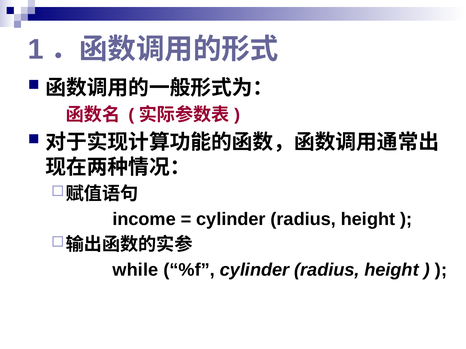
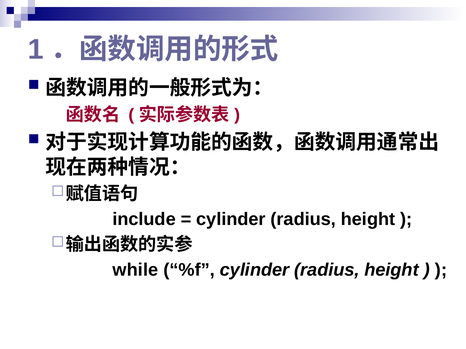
income: income -> include (144, 220)
